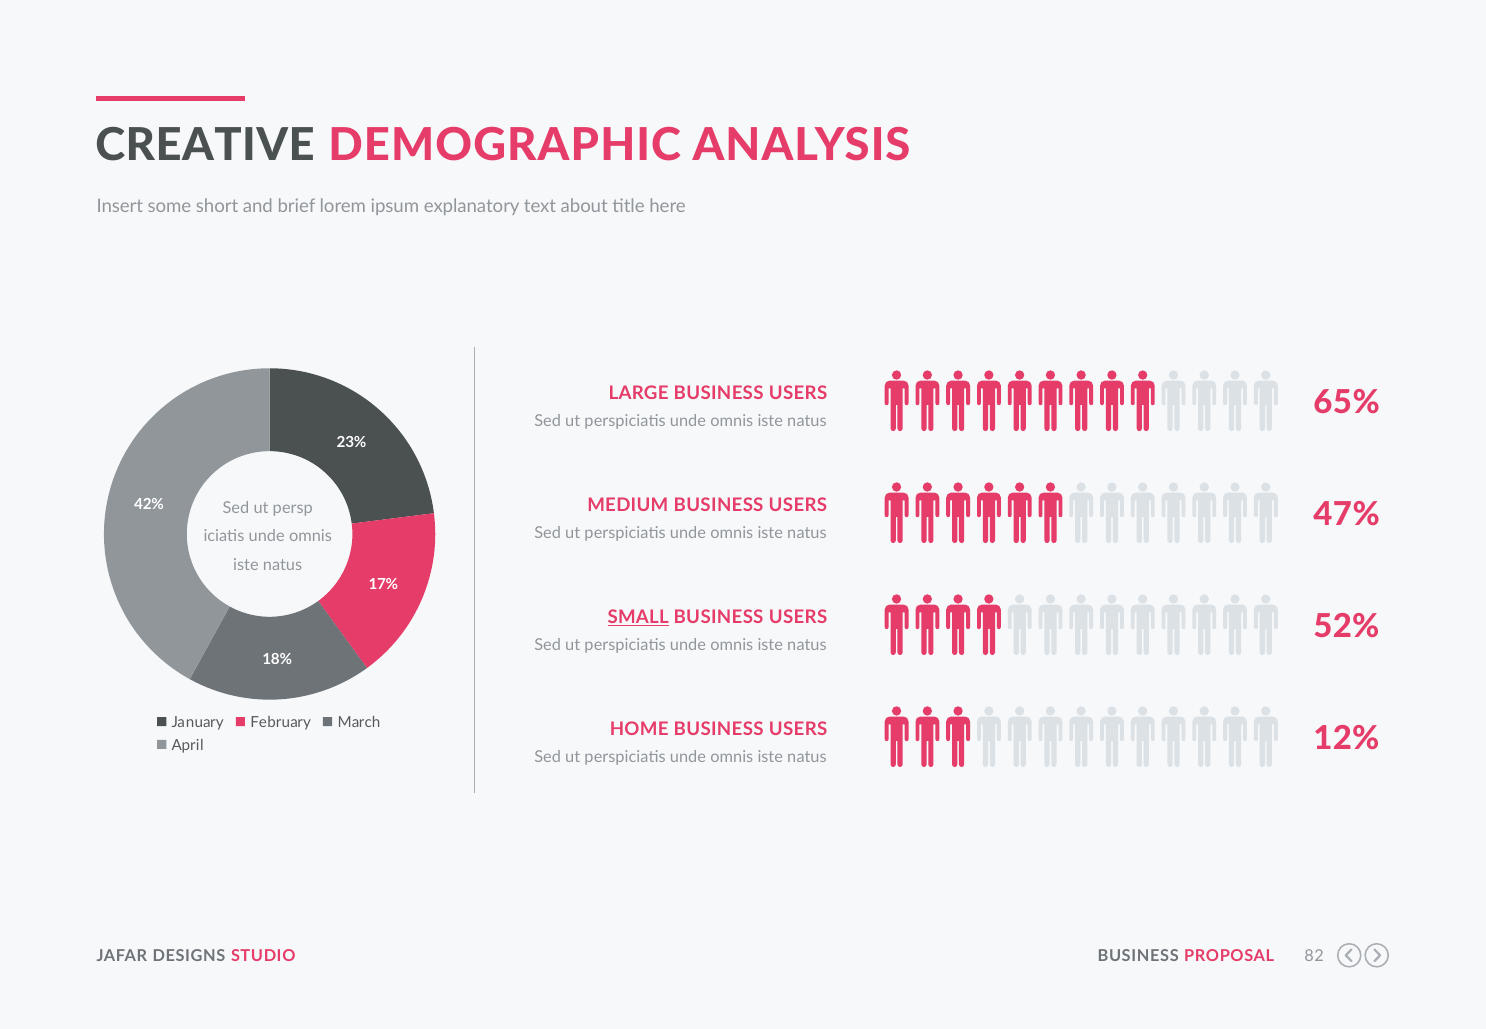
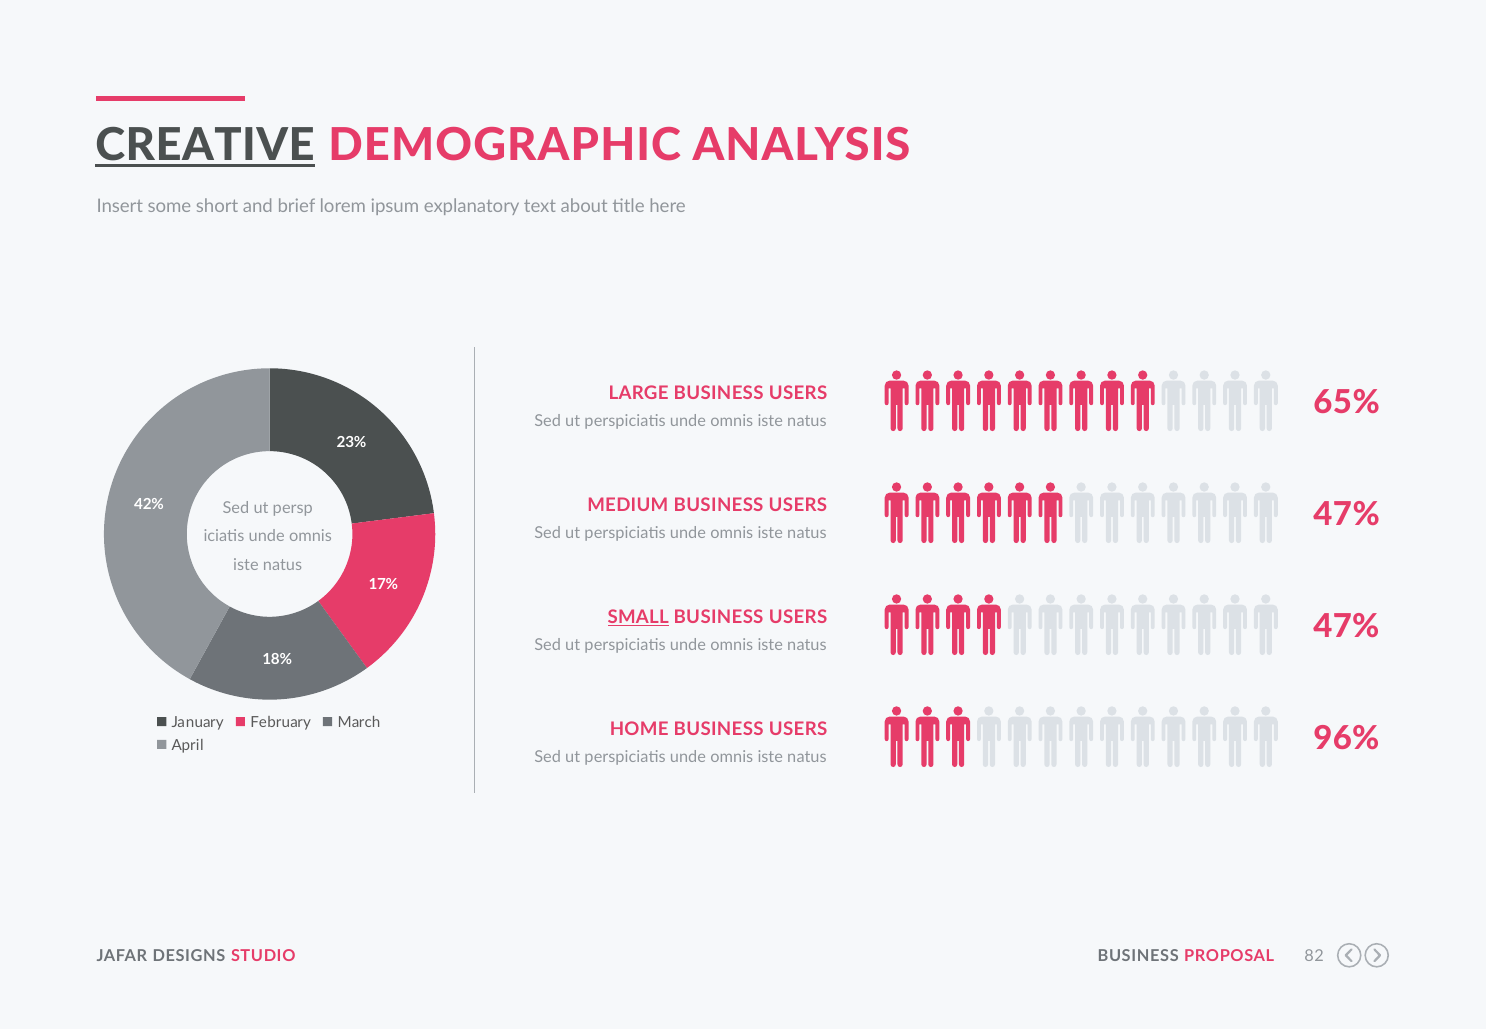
CREATIVE underline: none -> present (205, 146)
52%: 52% -> 47% (1346, 627)
12%: 12% -> 96% (1346, 739)
